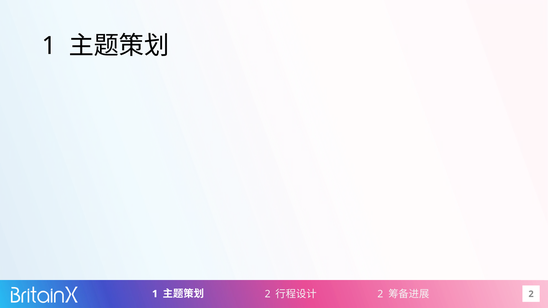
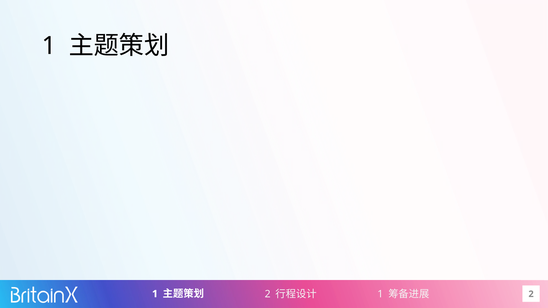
2: 2 -> 1 (380, 294)
